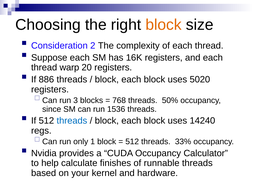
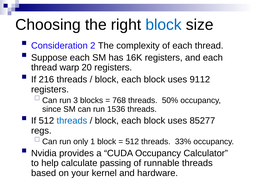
block colour: orange -> blue (164, 25)
886: 886 -> 216 (46, 79)
5020: 5020 -> 9112 (200, 79)
14240: 14240 -> 85277 (202, 120)
finishes: finishes -> passing (116, 163)
